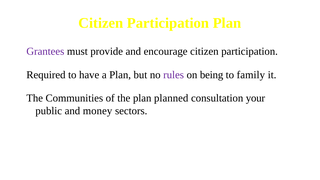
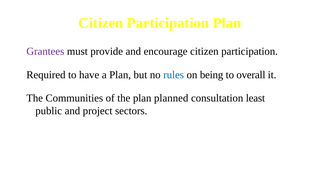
rules colour: purple -> blue (174, 75)
family: family -> overall (251, 75)
your: your -> least (255, 98)
money: money -> project (98, 111)
